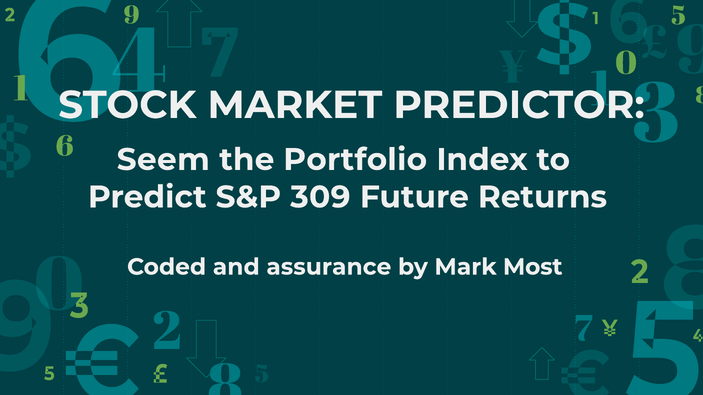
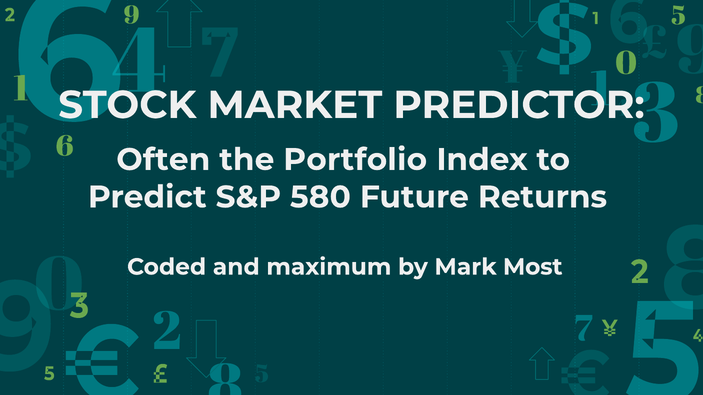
Seem: Seem -> Often (163, 160)
309: 309 -> 580 (320, 197)
assurance: assurance -> maximum (329, 267)
